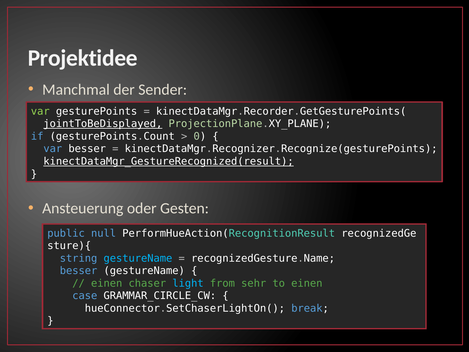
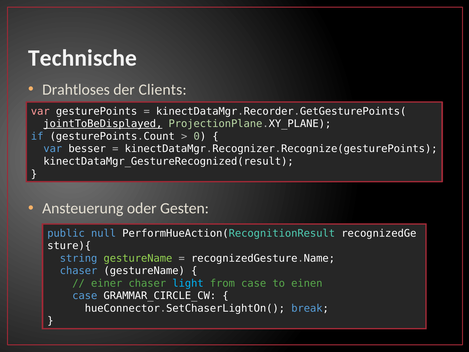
Projektidee: Projektidee -> Technische (83, 58)
Manchmal: Manchmal -> Drahtloses (76, 90)
Sender: Sender -> Clients (163, 90)
var colour: light green -> pink (40, 111)
kinectDataMgr_GestureRecognized(result underline: present -> none (169, 161)
gestureName colour: light blue -> light green (138, 258)
besser: besser -> chaser (79, 271)
einen: einen -> einer (107, 283)
from sehr: sehr -> case (254, 283)
